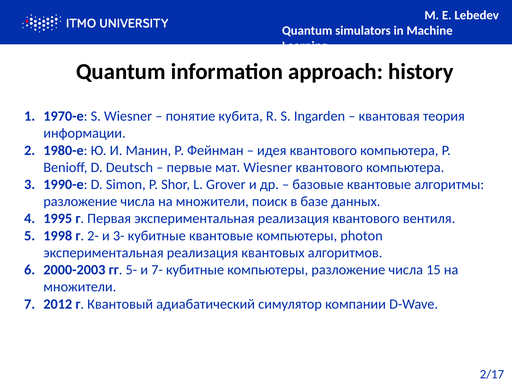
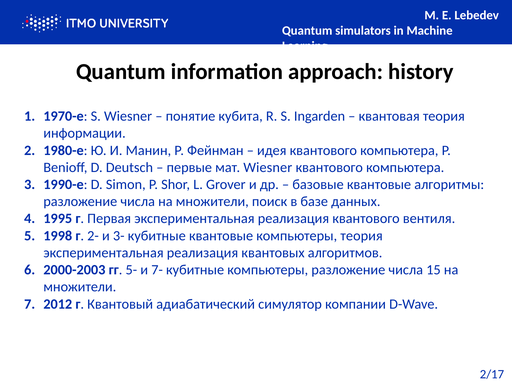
компьютеры photon: photon -> теория (362, 236)
